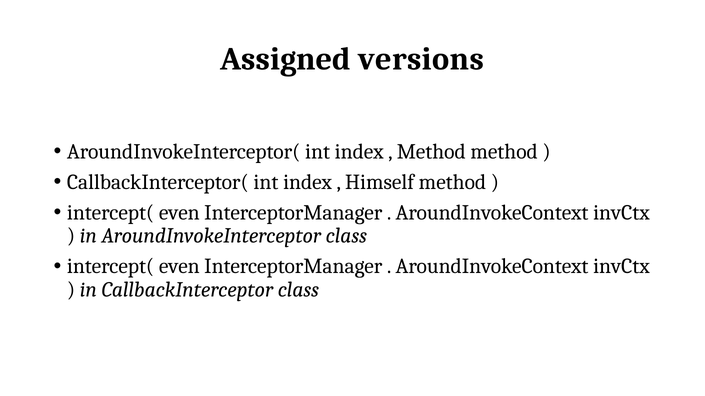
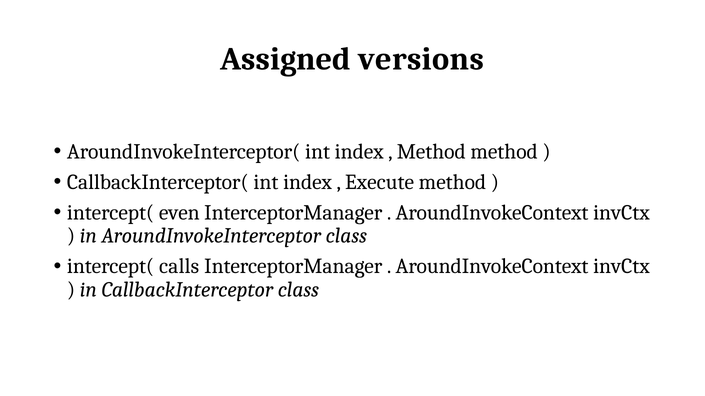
Himself: Himself -> Execute (380, 182)
even: even -> calls (179, 267)
